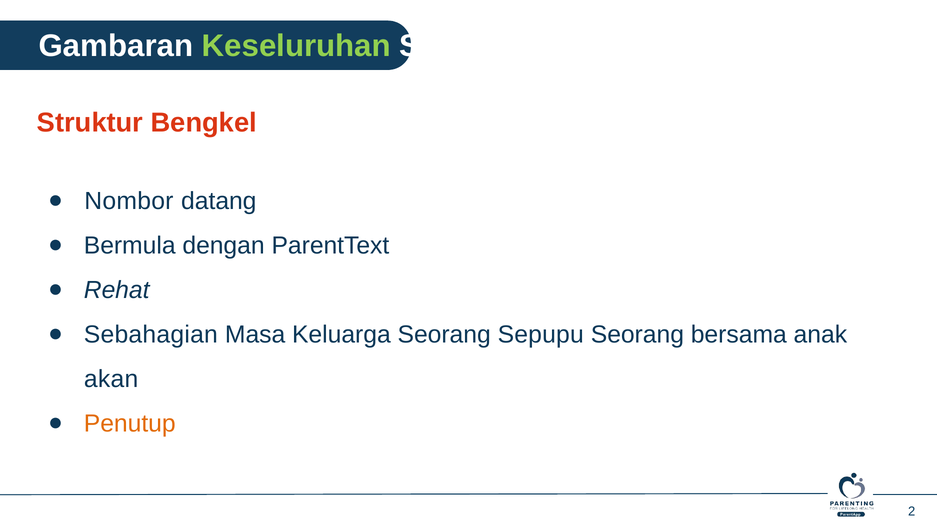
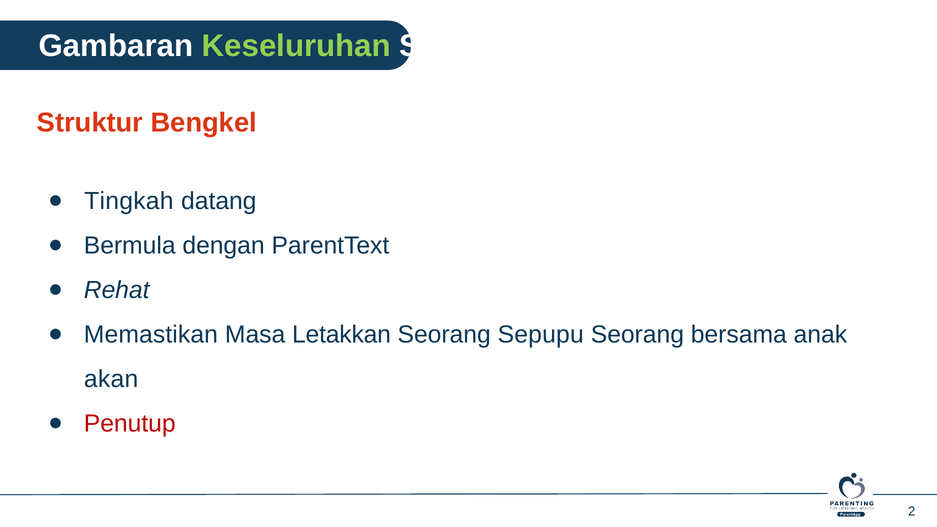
Nombor: Nombor -> Tingkah (129, 201)
Sebahagian: Sebahagian -> Memastikan (151, 335)
Keluarga: Keluarga -> Letakkan (341, 335)
Penutup colour: orange -> red (130, 424)
